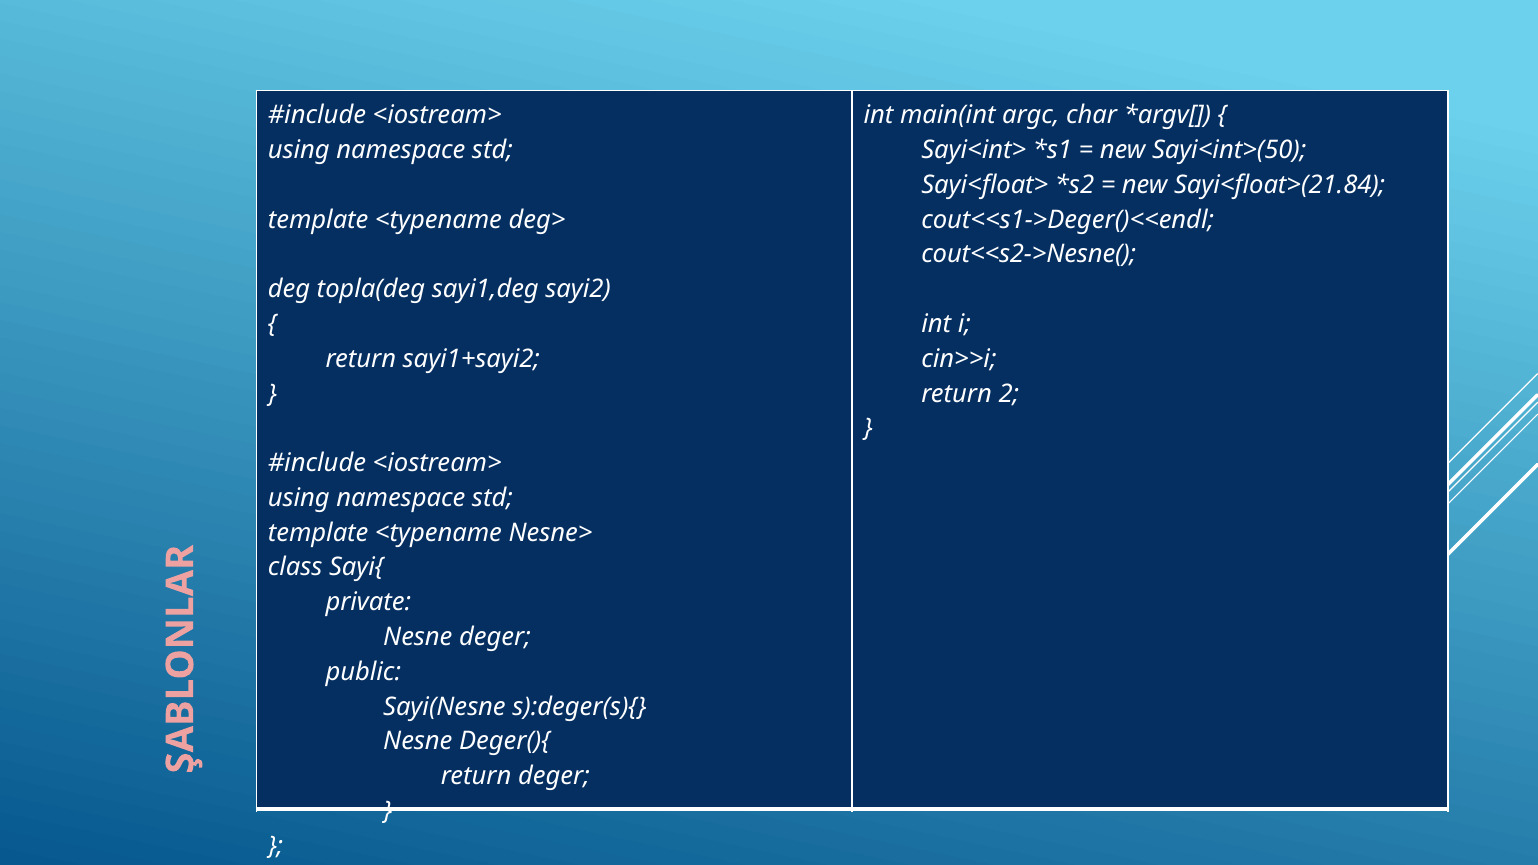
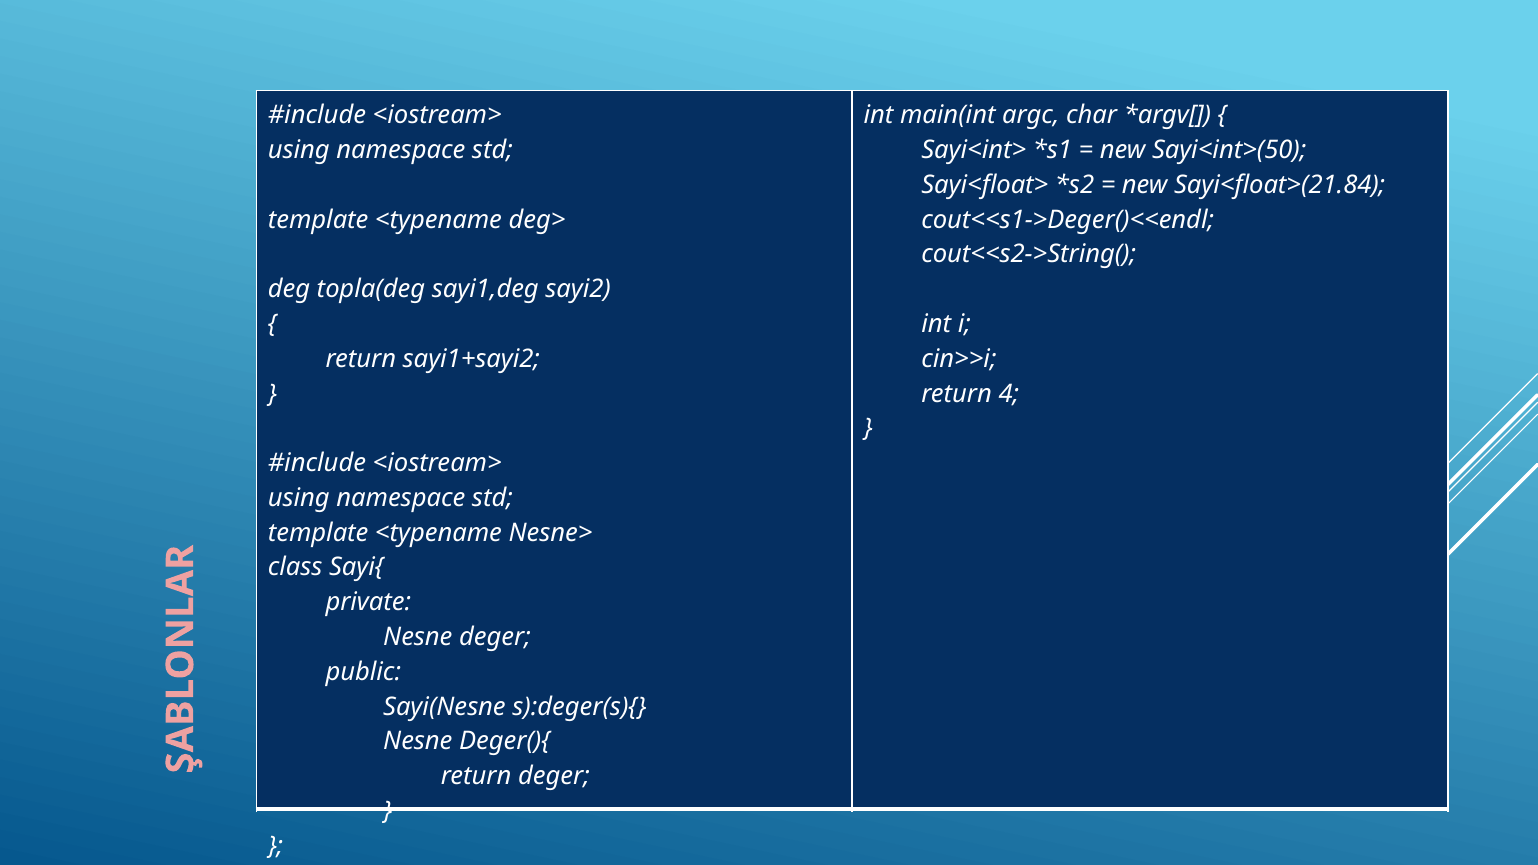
cout<<s2->Nesne(: cout<<s2->Nesne( -> cout<<s2->String( (1029, 255)
2: 2 -> 4 (1009, 394)
